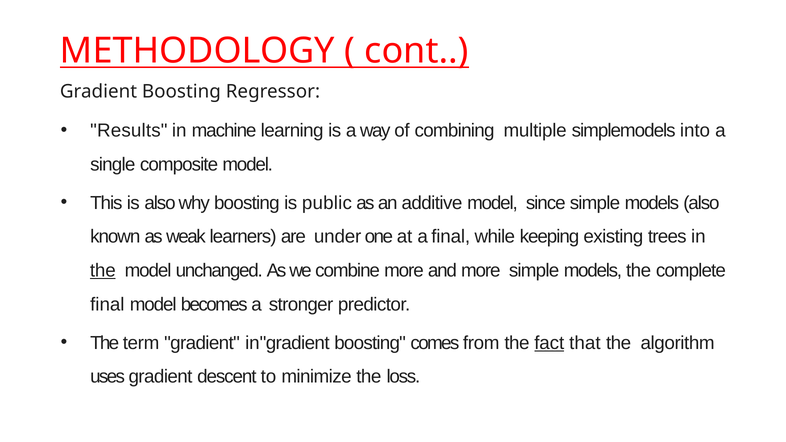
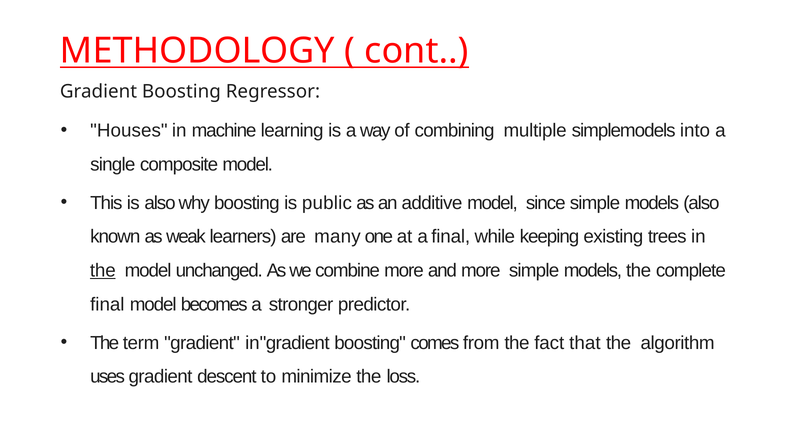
Results: Results -> Houses (129, 131)
under: under -> many (337, 237)
fact underline: present -> none (549, 343)
